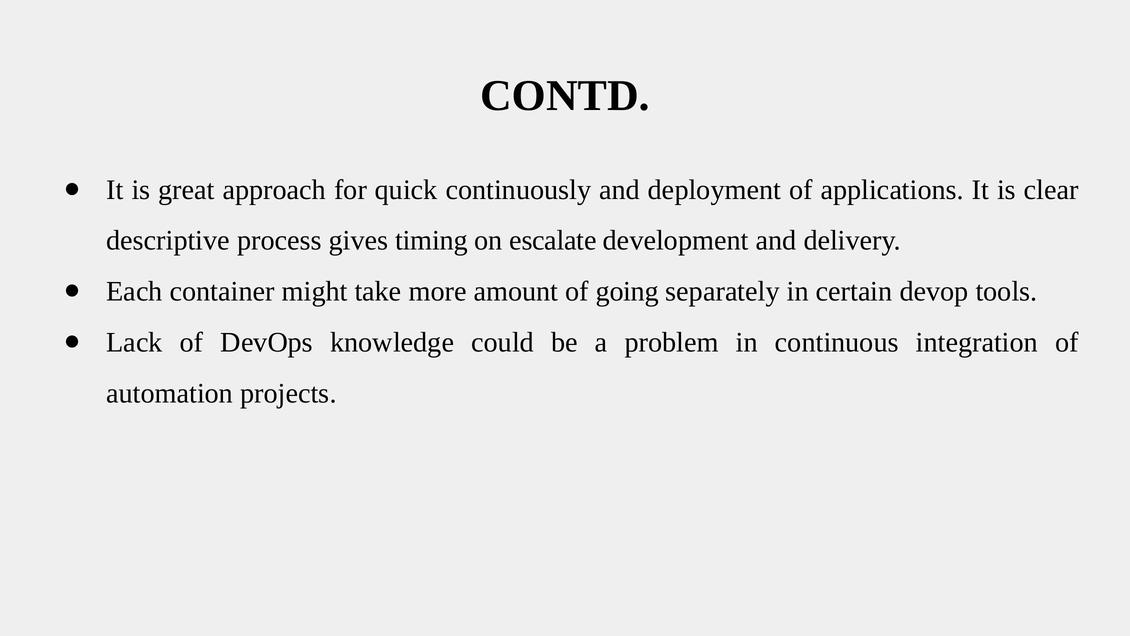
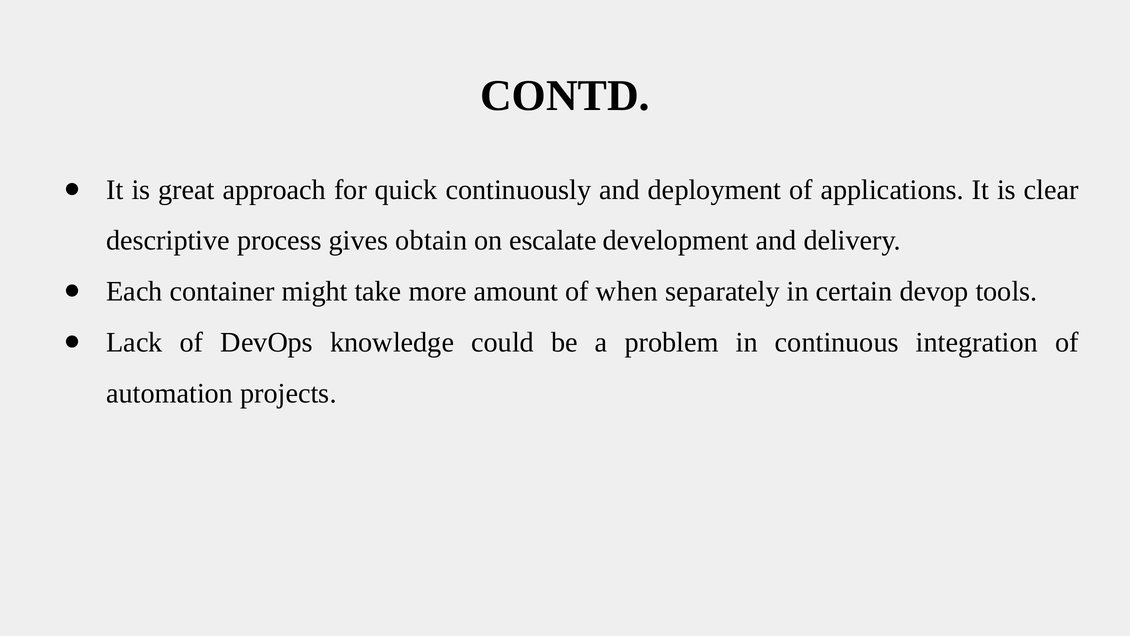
timing: timing -> obtain (431, 240)
going: going -> when (627, 291)
